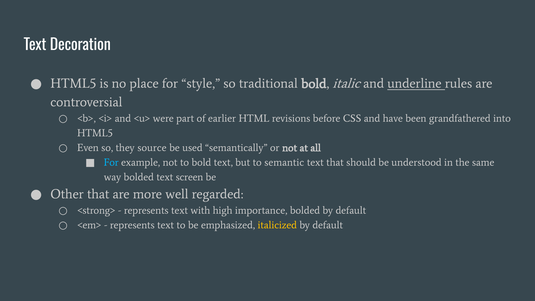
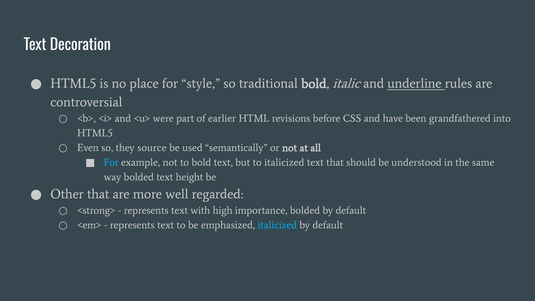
to semantic: semantic -> italicized (284, 162)
screen: screen -> height (190, 177)
italicized colour: yellow -> light blue (277, 225)
